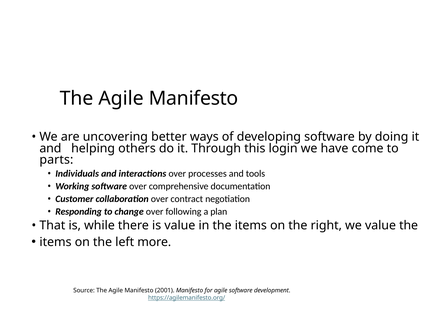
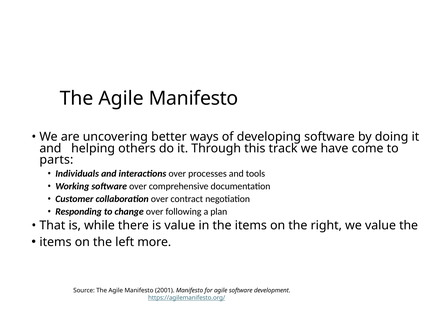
login: login -> track (283, 148)
